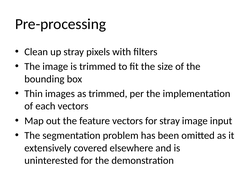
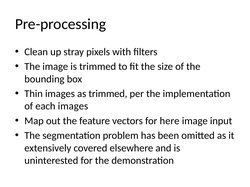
each vectors: vectors -> images (73, 106)
for stray: stray -> here (170, 121)
